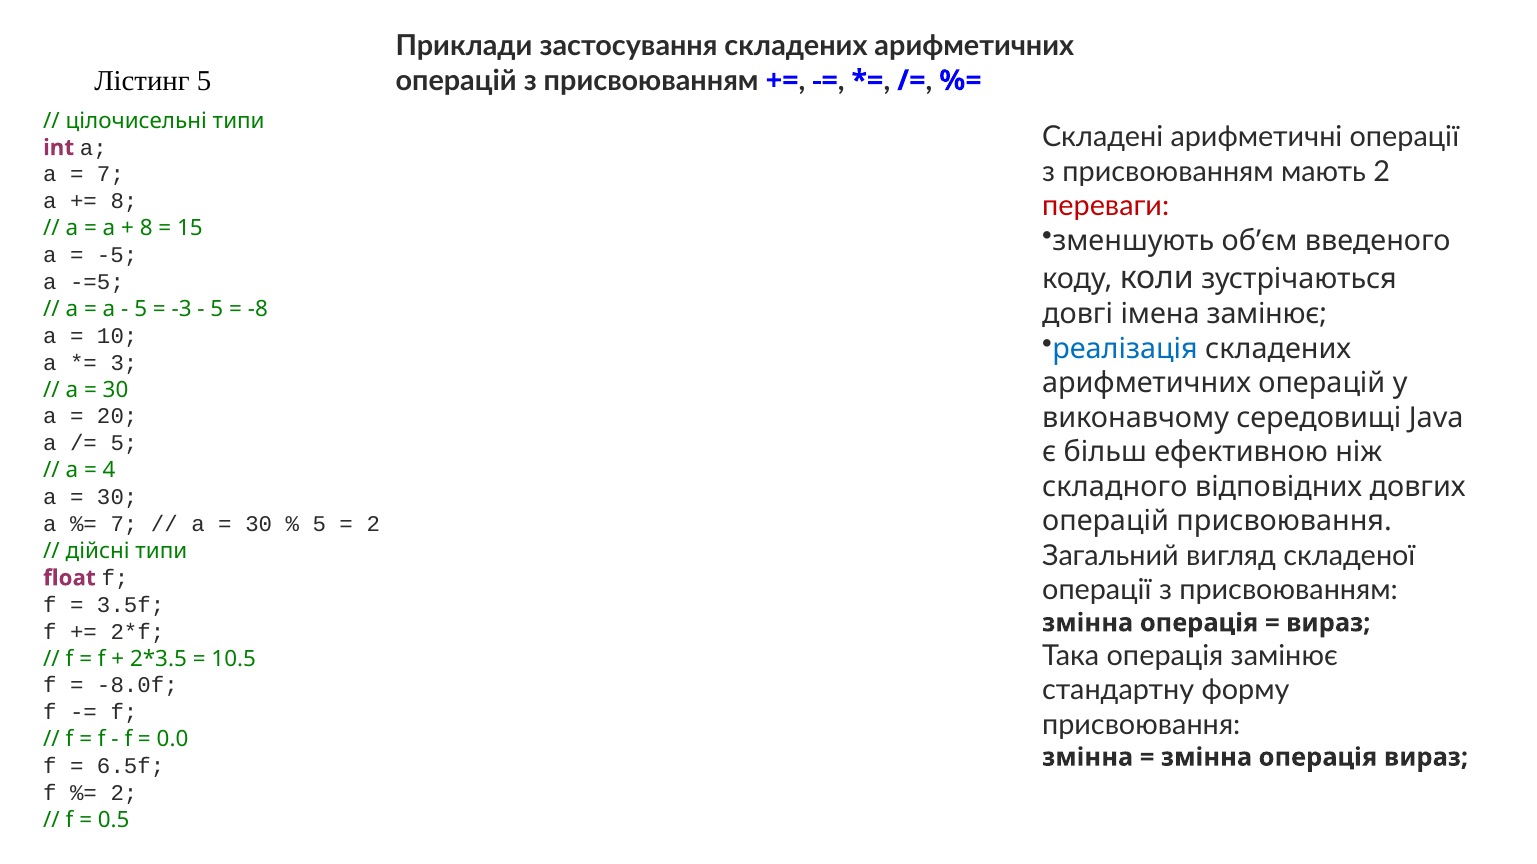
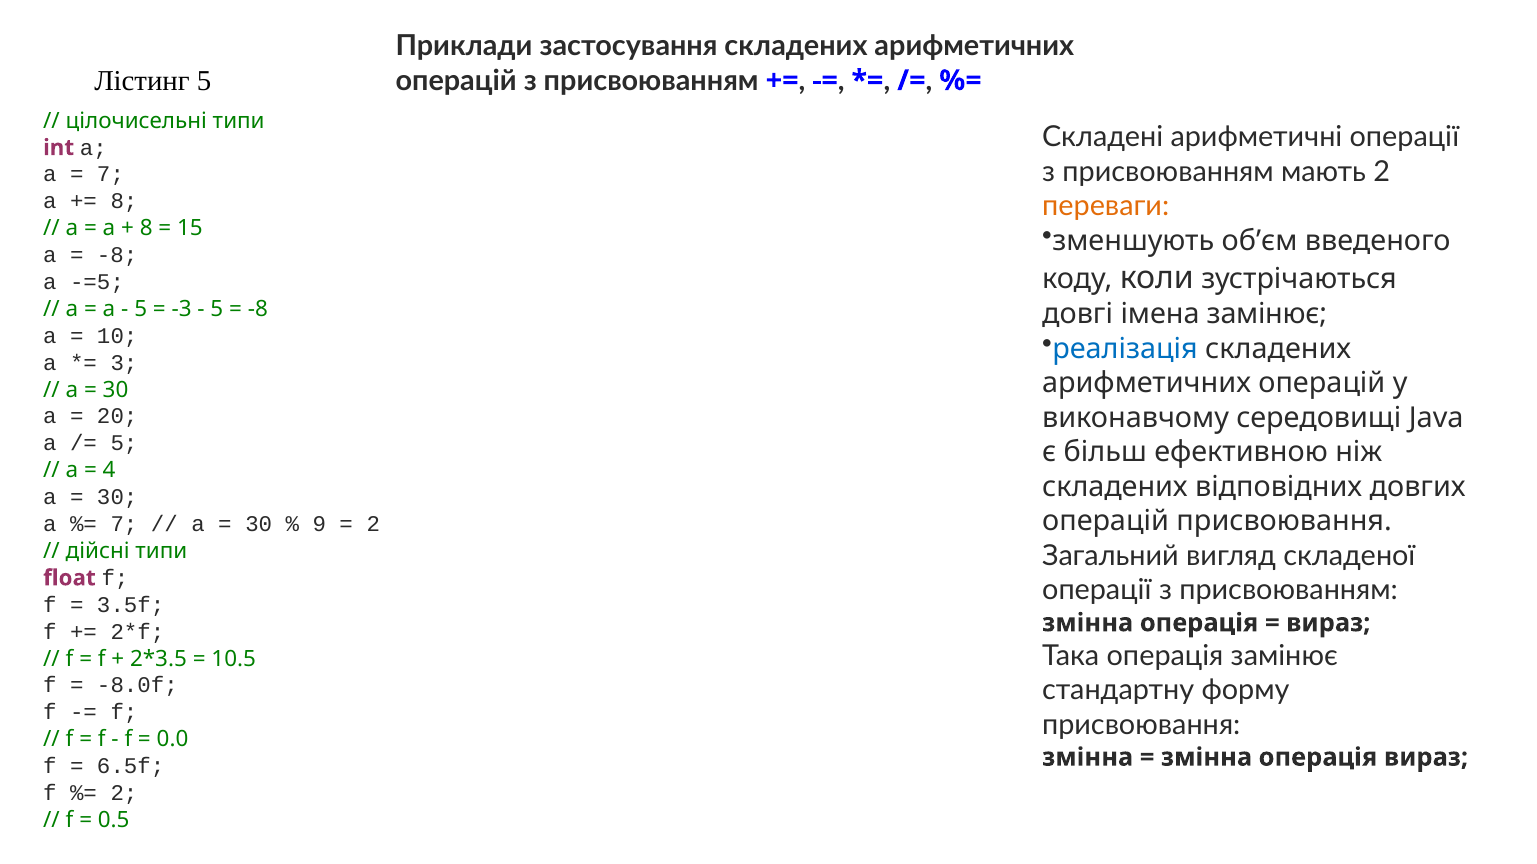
переваги colour: red -> orange (1106, 207)
-5: -5 -> -8 (117, 255)
складного: складного -> складених (1115, 487)
5: 5 -> 9 (319, 524)
